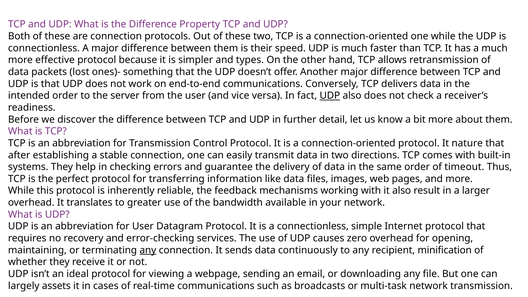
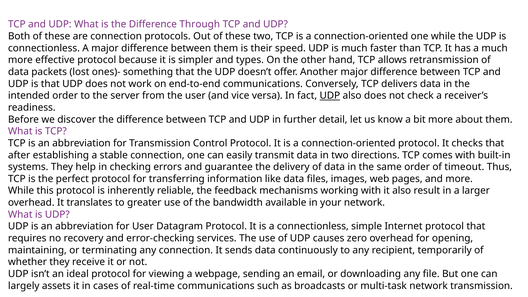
Property: Property -> Through (200, 24)
nature: nature -> checks (467, 143)
any underline: present -> none (148, 250)
minification: minification -> temporarily (445, 250)
